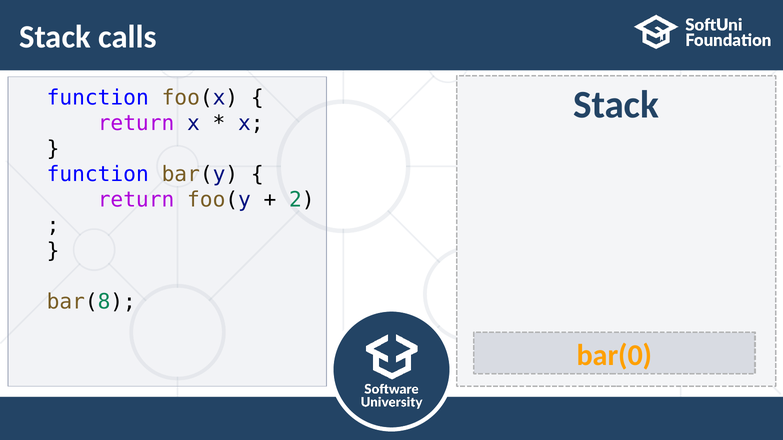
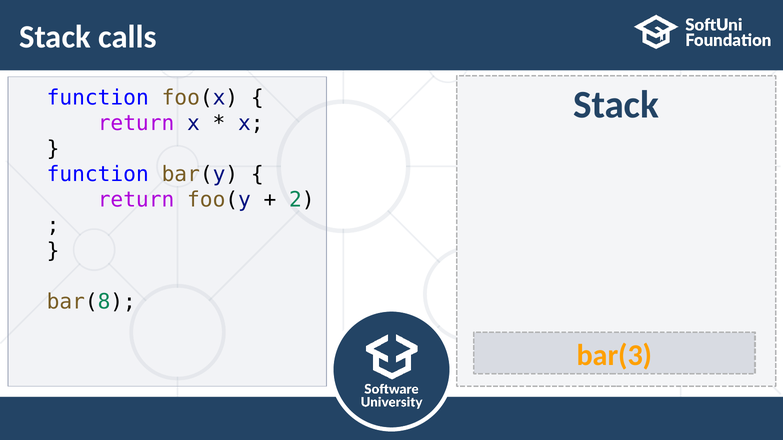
bar(0: bar(0 -> bar(3 (614, 356)
